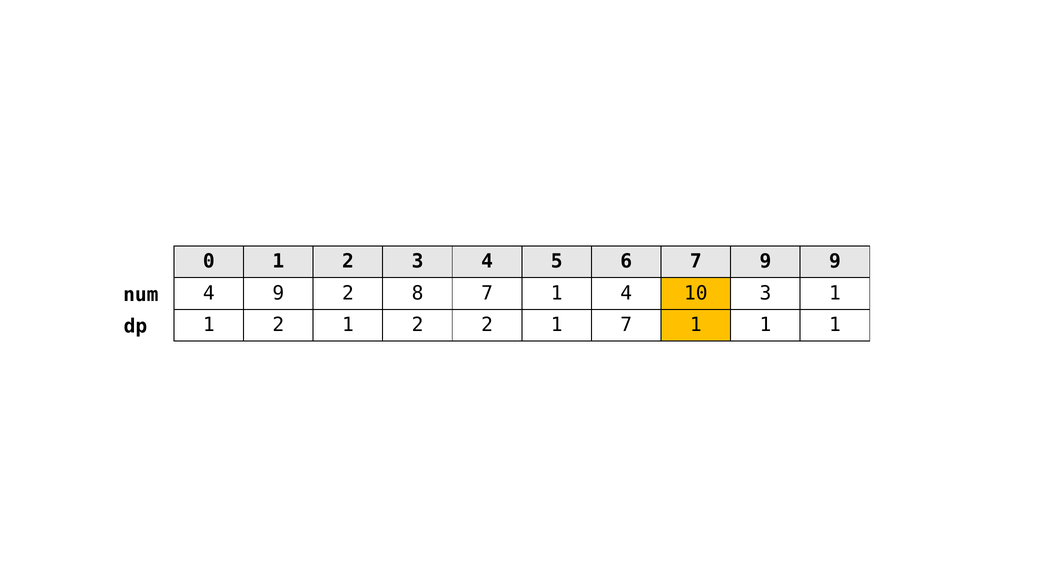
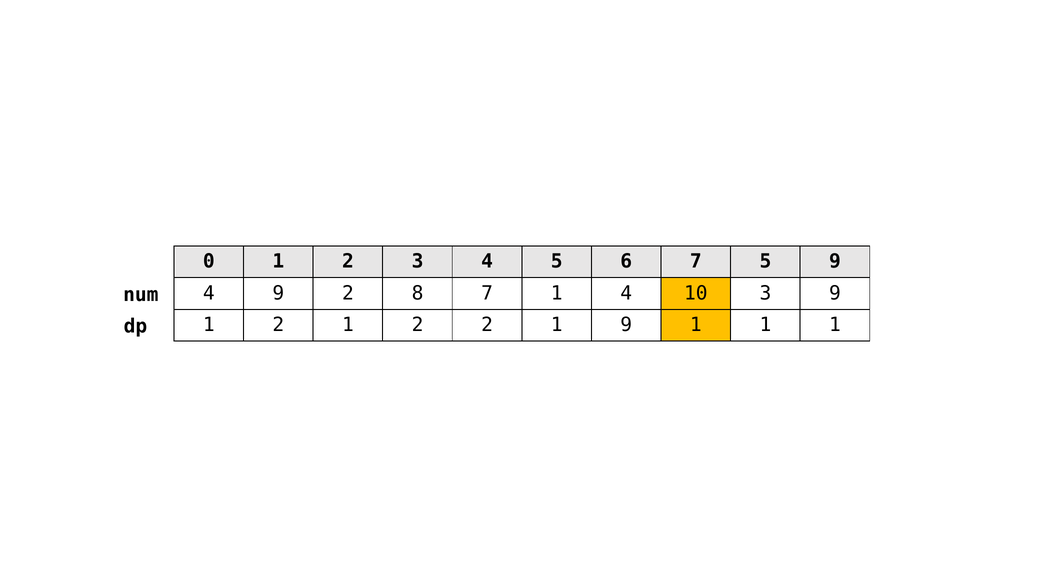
7 9: 9 -> 5 (765, 262)
3 1: 1 -> 9 (835, 293)
1 7: 7 -> 9 (626, 325)
